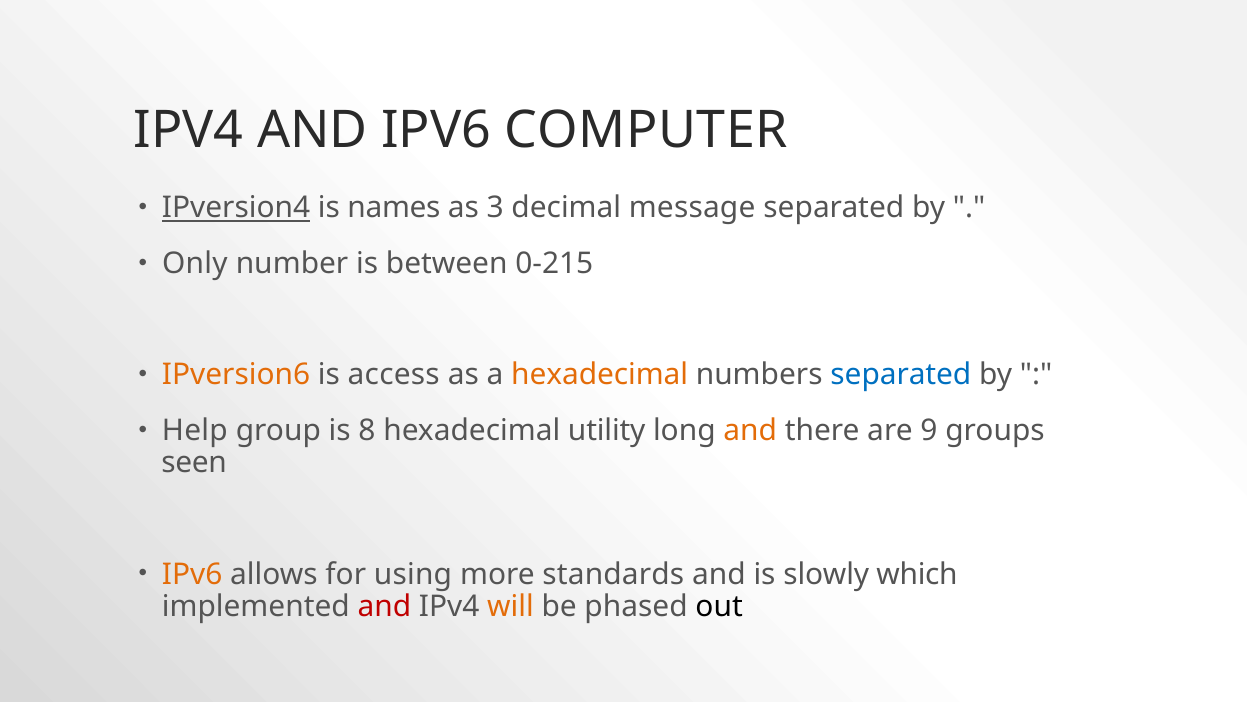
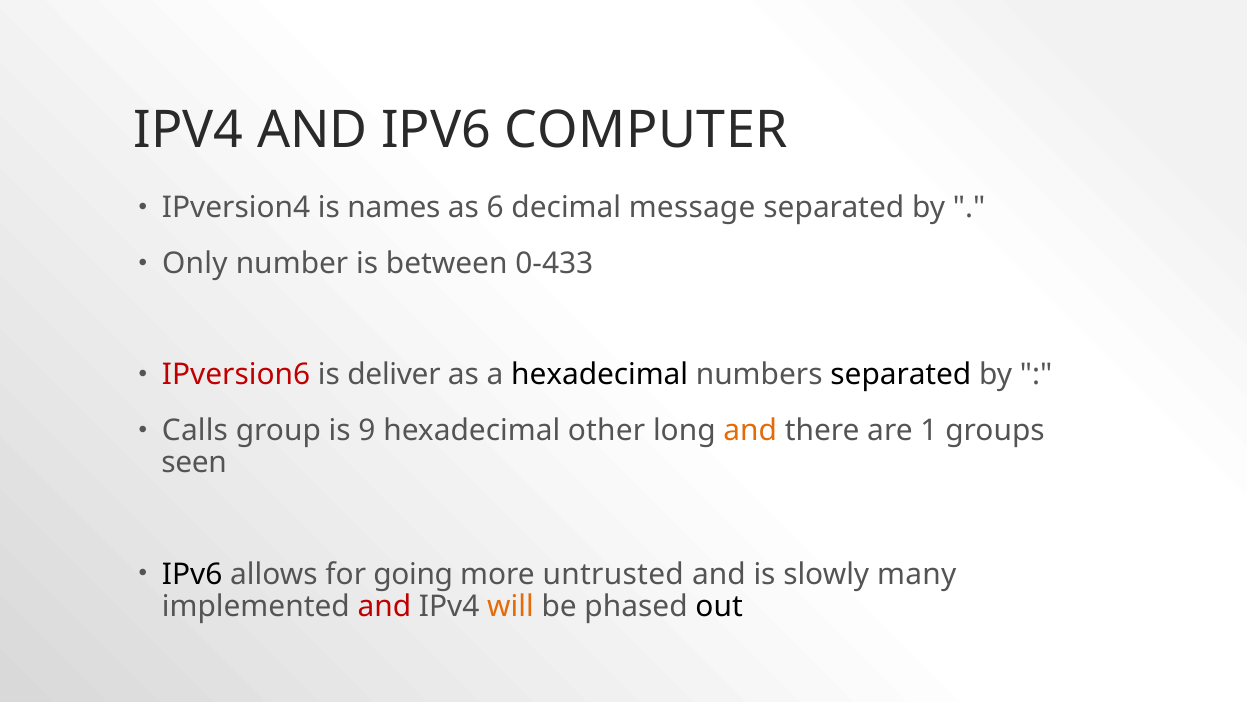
IPversion4 underline: present -> none (236, 208)
3: 3 -> 6 (495, 208)
0-215: 0-215 -> 0-433 (554, 263)
IPversion6 colour: orange -> red (236, 375)
access: access -> deliver (394, 375)
hexadecimal colour: orange -> black (600, 375)
separated colour: blue -> black (901, 375)
Help: Help -> Calls (195, 430)
8: 8 -> 9 (367, 430)
utility: utility -> other (607, 430)
9: 9 -> 1 (929, 430)
IPv6 colour: orange -> black (192, 574)
using: using -> going (413, 574)
standards: standards -> untrusted (613, 574)
which: which -> many (917, 574)
